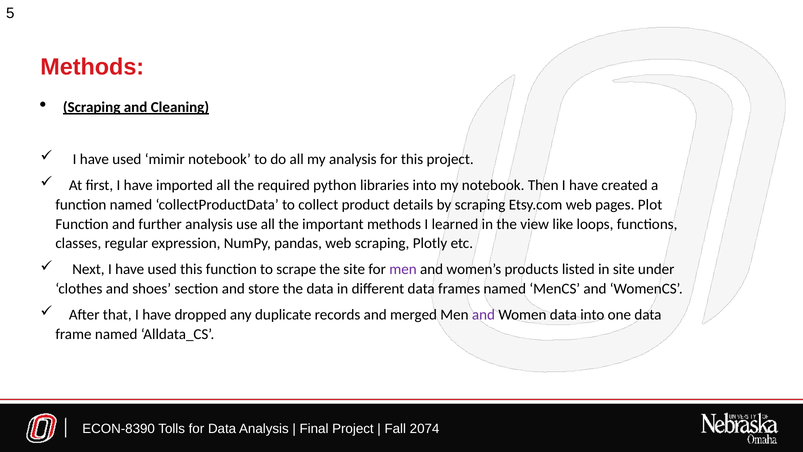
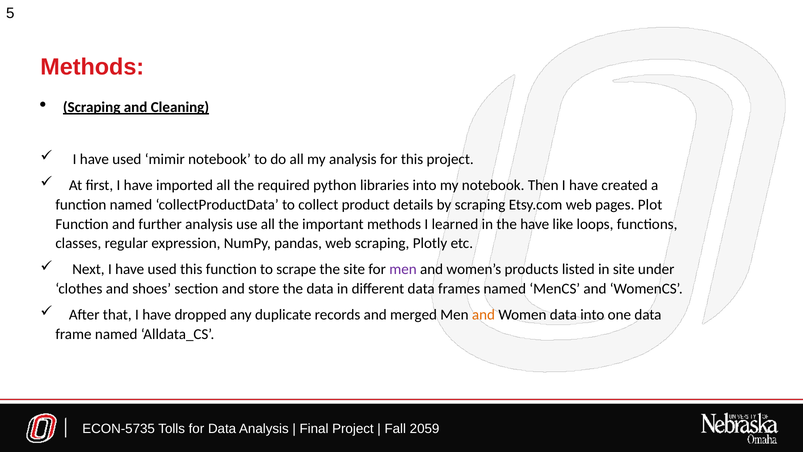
the view: view -> have (535, 224)
and colour: purple -> orange (483, 315)
ECON-8390: ECON-8390 -> ECON-5735 (119, 429)
2074: 2074 -> 2059 (425, 429)
